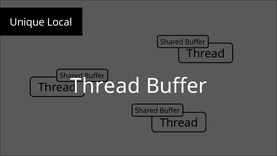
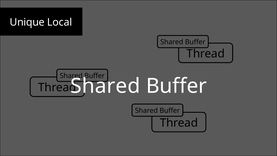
Thread: Thread -> Shared (105, 86)
